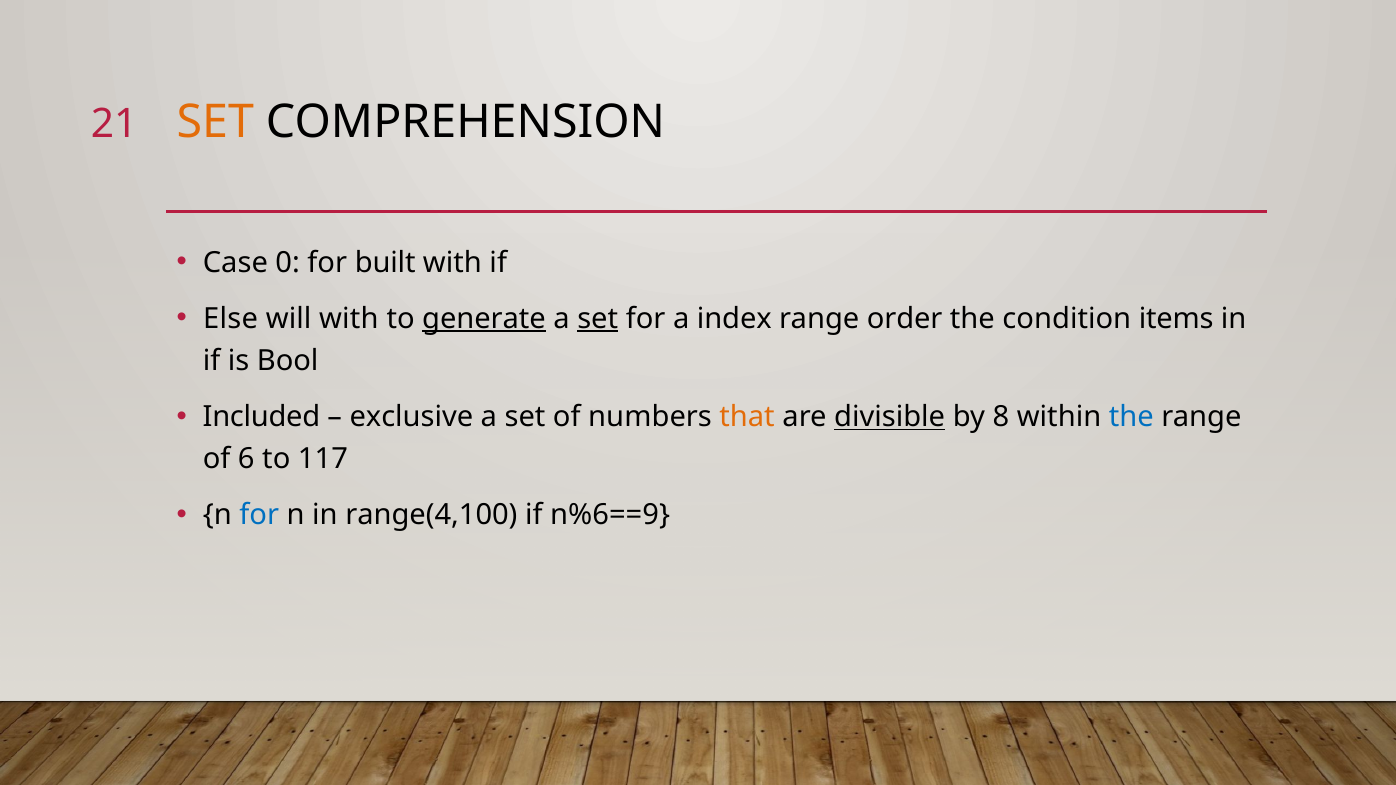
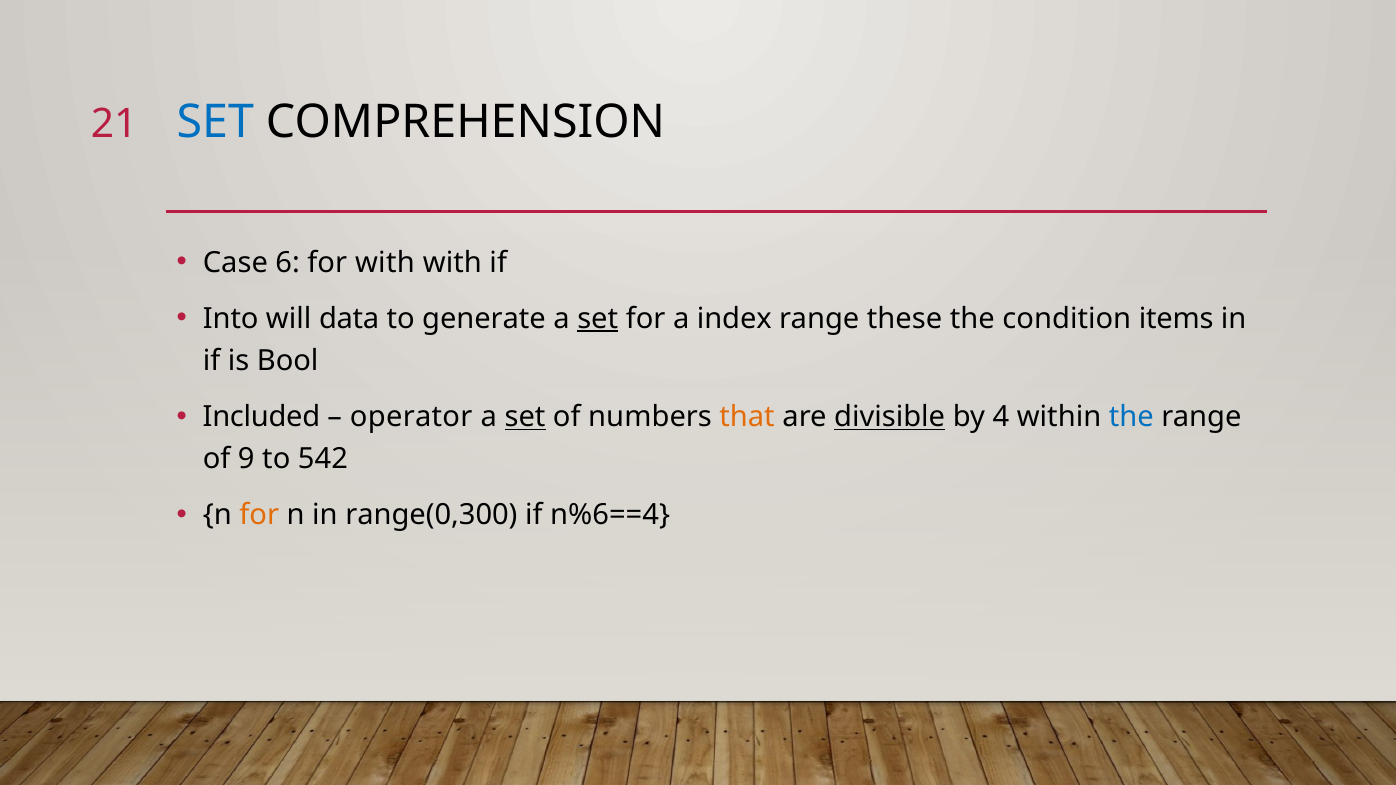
SET colour: orange -> blue (215, 122)
0: 0 -> 6 (288, 262)
for built: built -> with (385, 262)
Else: Else -> Into (231, 319)
will with: with -> data (349, 319)
generate underline: present -> none (484, 319)
order: order -> these (905, 319)
exclusive: exclusive -> operator (411, 417)
set underline: none -> present (525, 417)
8: 8 -> 4 (1001, 417)
6: 6 -> 9 (246, 459)
117: 117 -> 542 (323, 459)
for colour: blue -> orange (259, 516)
range(4,100: range(4,100 -> range(0,300 (431, 516)
n%6==9: n%6==9 -> n%6==4 (610, 516)
